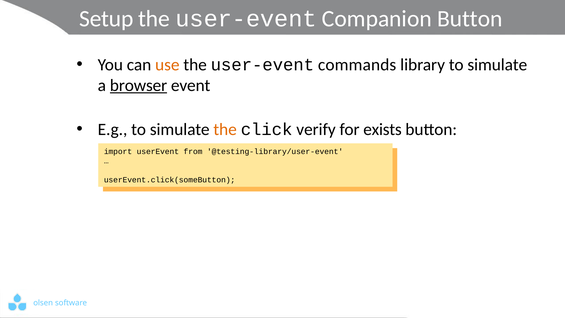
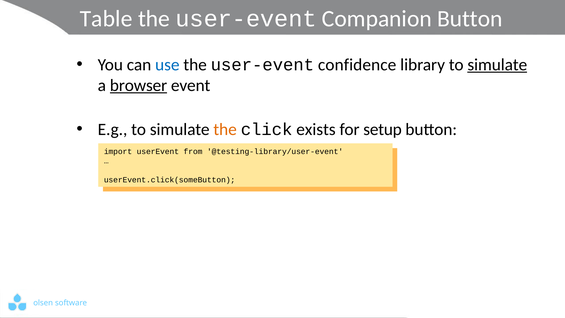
Setup: Setup -> Table (106, 19)
use colour: orange -> blue (167, 65)
commands: commands -> confidence (357, 65)
simulate underline: none -> present (497, 65)
verify: verify -> exists (316, 129)
exists: exists -> setup (383, 129)
